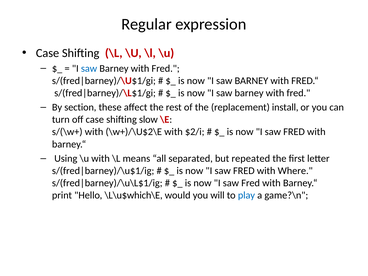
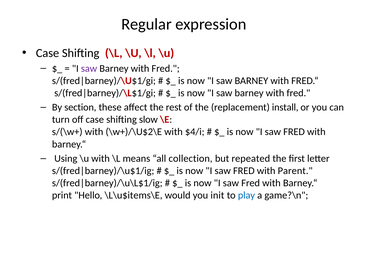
saw colour: blue -> purple (89, 68)
$2/i: $2/i -> $4/i (195, 132)
separated: separated -> collection (191, 158)
Where: Where -> Parent (295, 171)
\L\u$which\E: \L\u$which\E -> \L\u$items\E (134, 195)
will: will -> init (217, 195)
